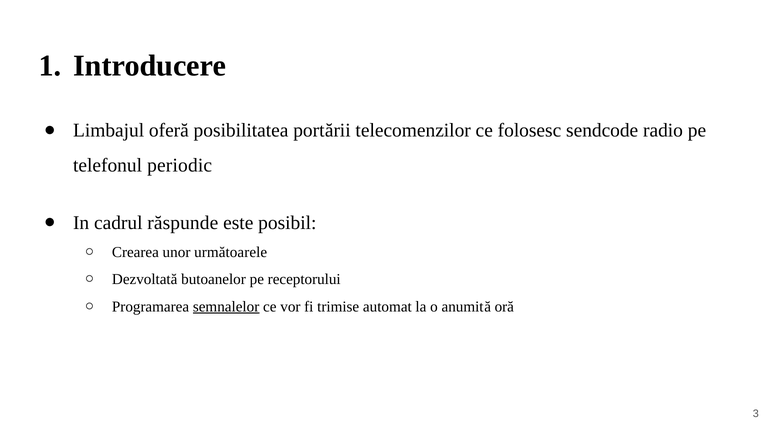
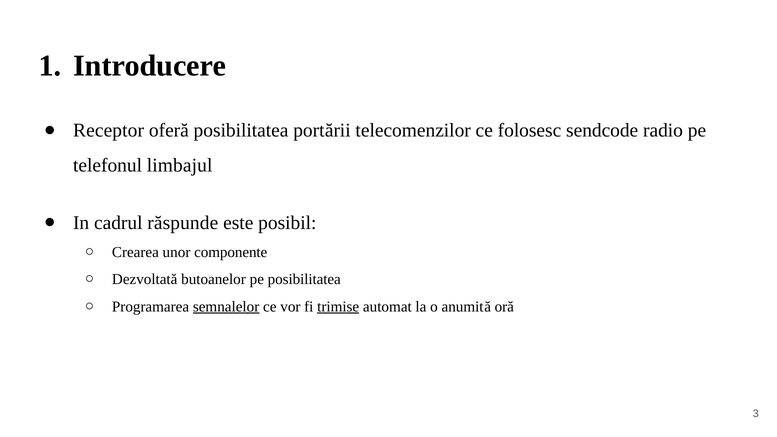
Limbajul: Limbajul -> Receptor (109, 130)
periodic: periodic -> limbajul (180, 165)
următoarele: următoarele -> componente (231, 252)
pe receptorului: receptorului -> posibilitatea (304, 279)
trimise underline: none -> present (338, 307)
